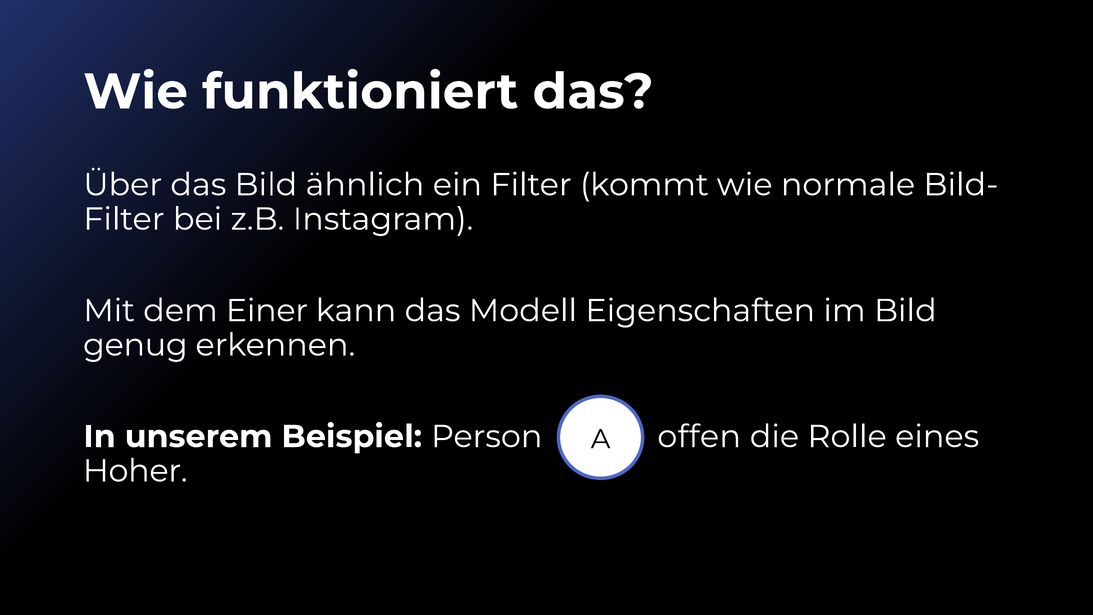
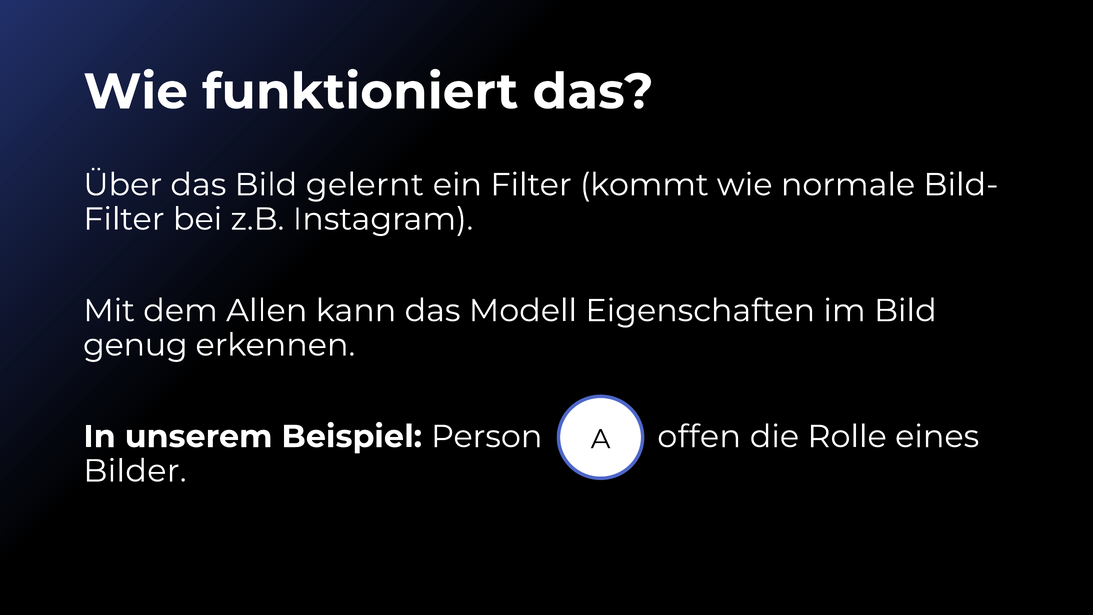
ähnlich: ähnlich -> gelernt (365, 185)
Einer: Einer -> Allen (267, 311)
Hoher: Hoher -> Bilder (135, 471)
